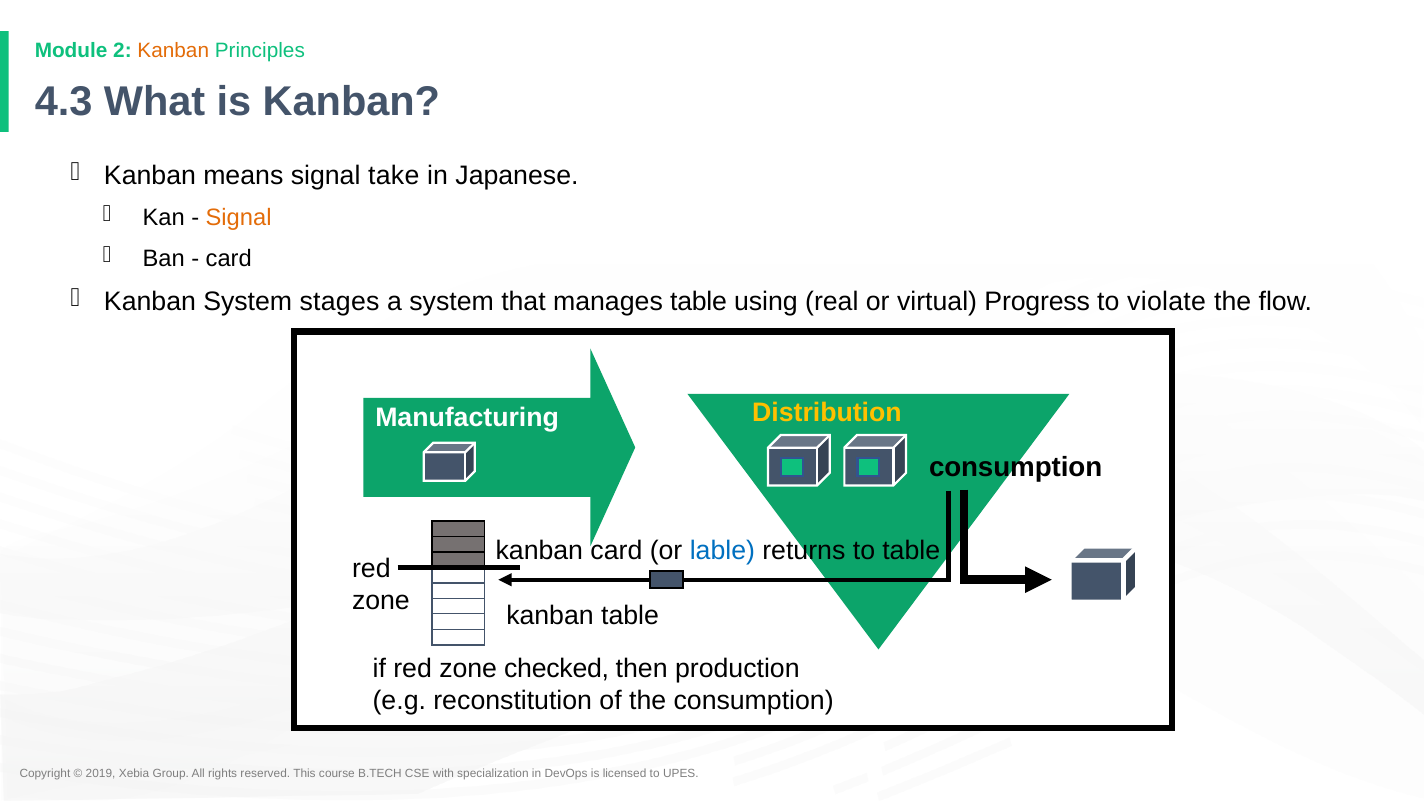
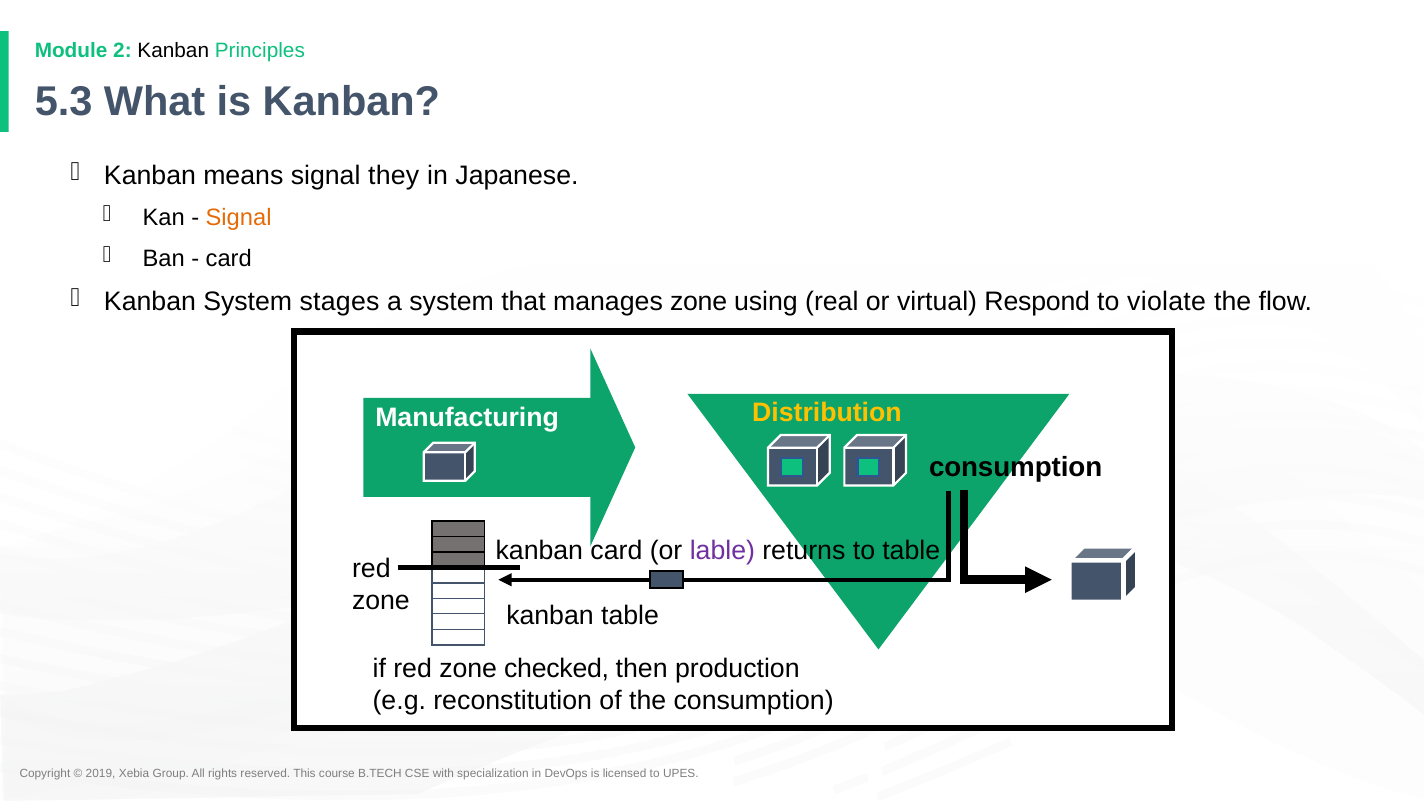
Kanban colour: orange -> black (173, 51)
4.3: 4.3 -> 5.3 (64, 101)
take: take -> they (394, 176)
manages table: table -> zone (699, 302)
Progress: Progress -> Respond (1037, 302)
lable colour: blue -> purple (722, 550)
